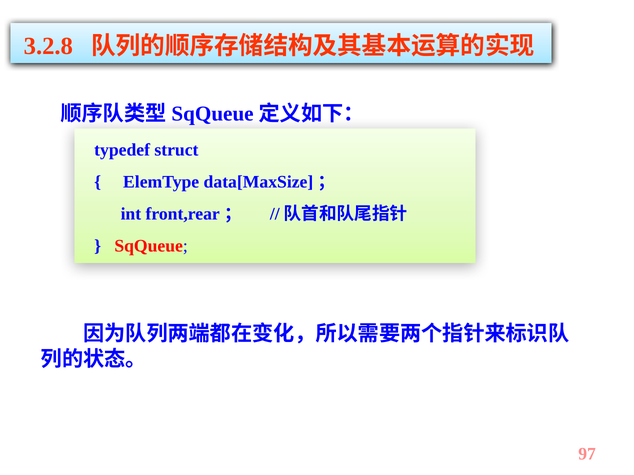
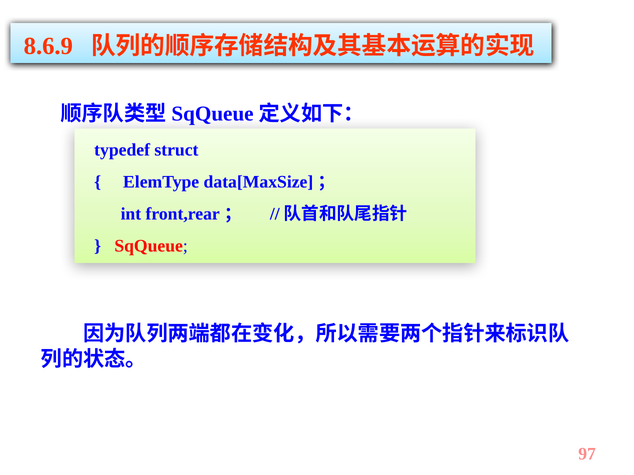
3.2.8: 3.2.8 -> 8.6.9 (48, 46)
